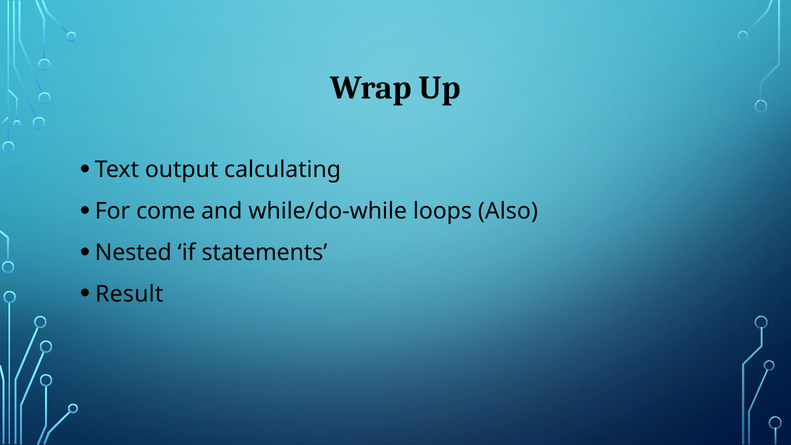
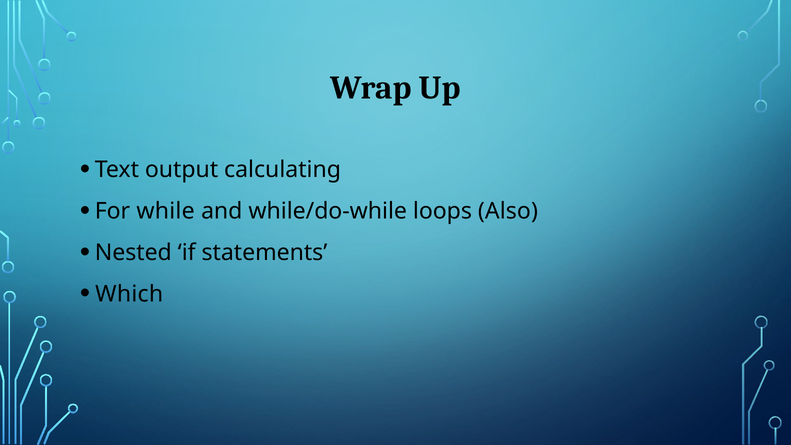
come: come -> while (166, 211)
Result: Result -> Which (129, 294)
